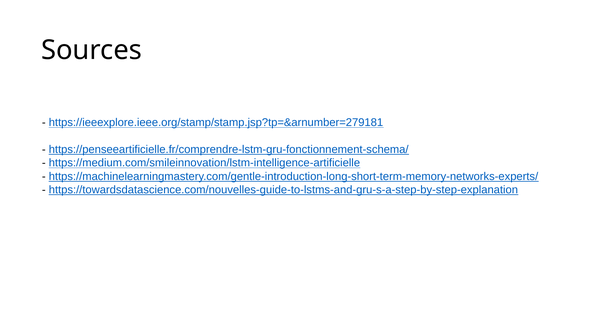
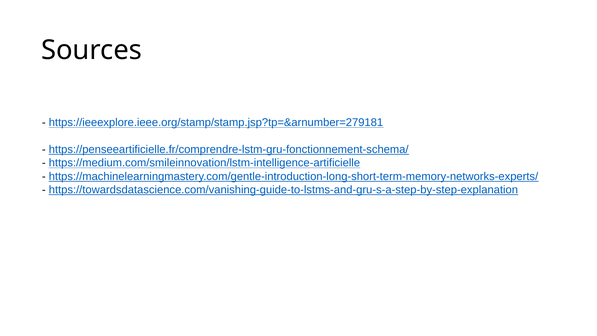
https://towardsdatascience.com/nouvelles-guide-to-lstms-and-gru-s-a-step-by-step-explanation: https://towardsdatascience.com/nouvelles-guide-to-lstms-and-gru-s-a-step-by-step-explanation -> https://towardsdatascience.com/vanishing-guide-to-lstms-and-gru-s-a-step-by-step-explanation (283, 190)
